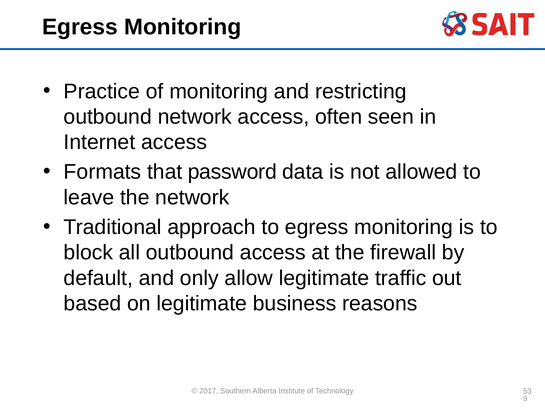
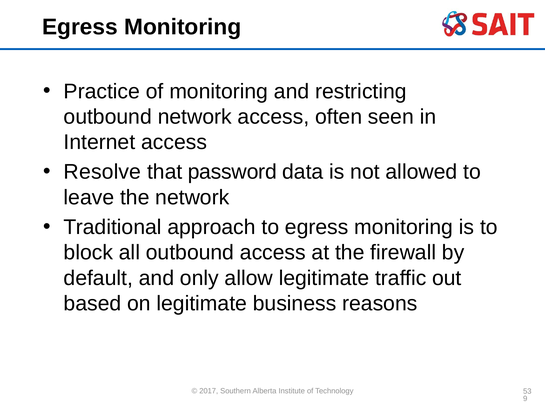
Formats: Formats -> Resolve (102, 172)
